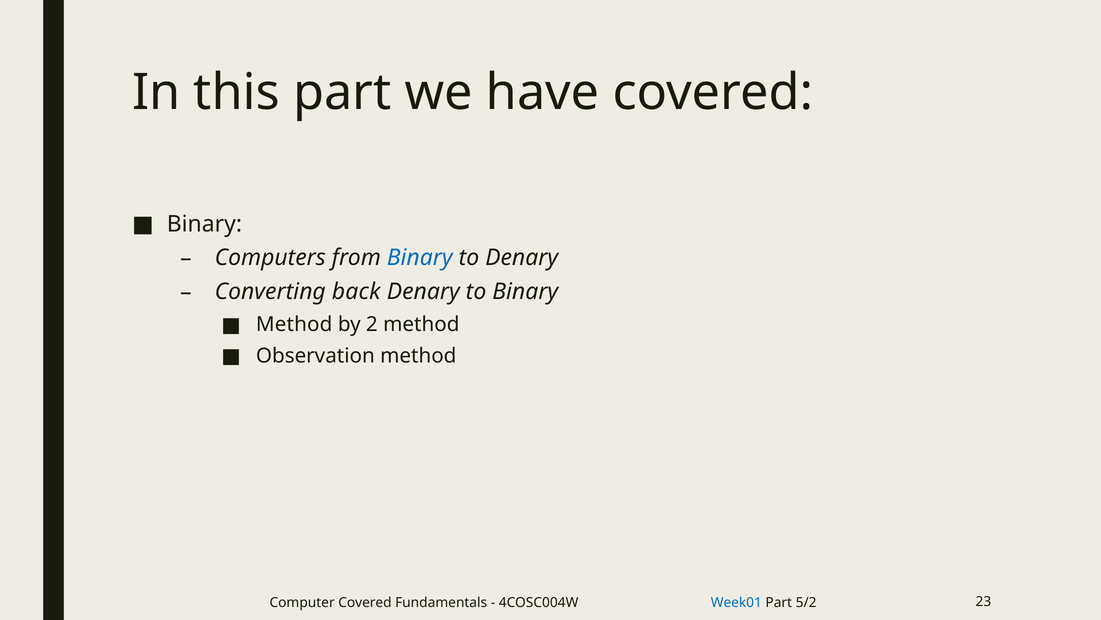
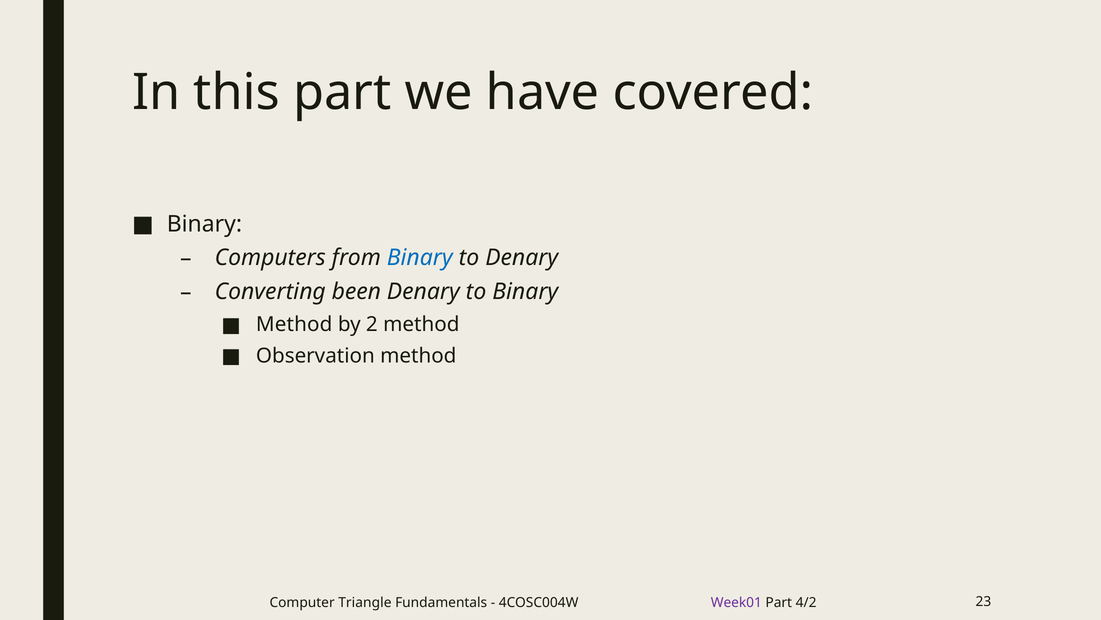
back: back -> been (356, 292)
Computer Covered: Covered -> Triangle (365, 602)
Week01 colour: blue -> purple (736, 602)
5/2: 5/2 -> 4/2 (806, 602)
